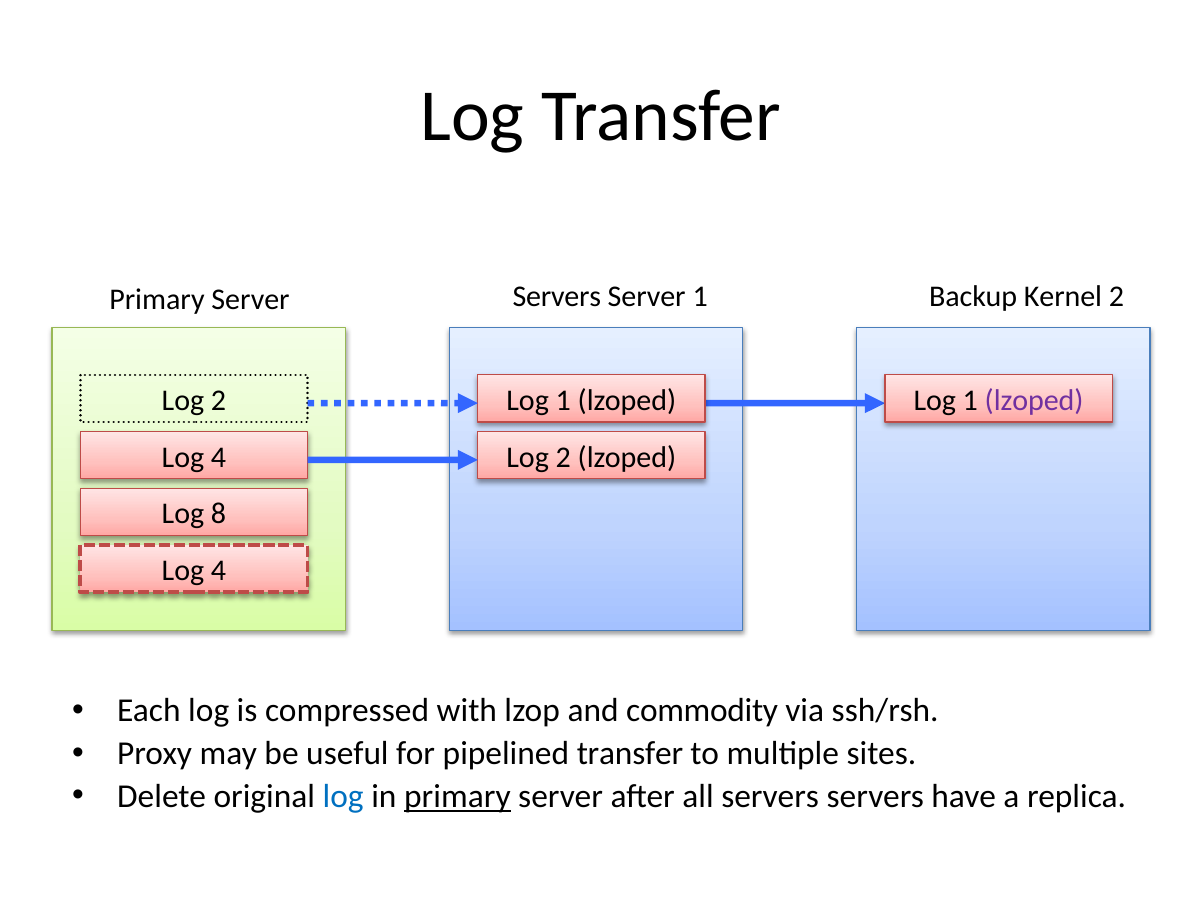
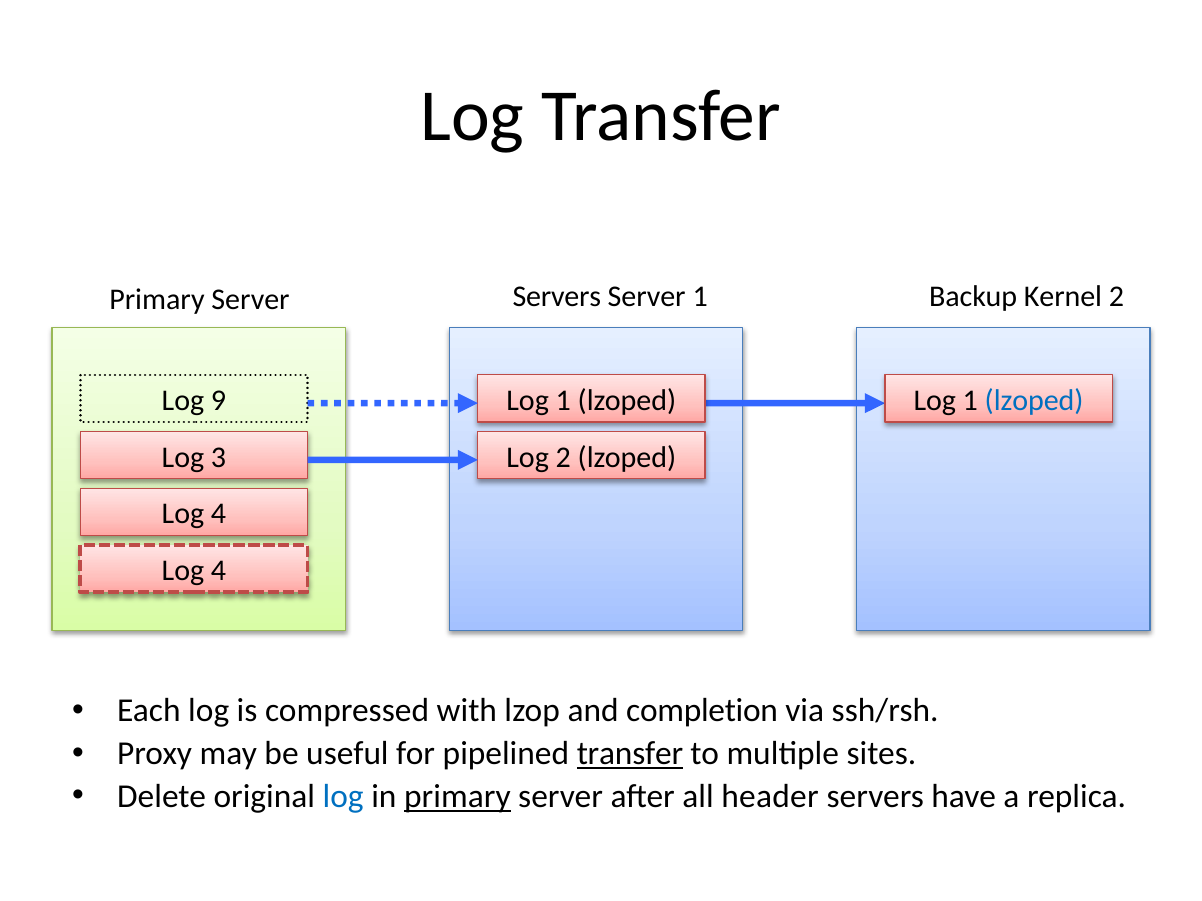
2: 2 -> 9 (218, 401)
lzoped colour: purple -> blue (1034, 401)
4: 4 -> 3 (218, 458)
8: 8 -> 4 (218, 514)
commodity: commodity -> completion (702, 711)
transfer underline: none -> present (630, 754)
all servers: servers -> header (770, 797)
